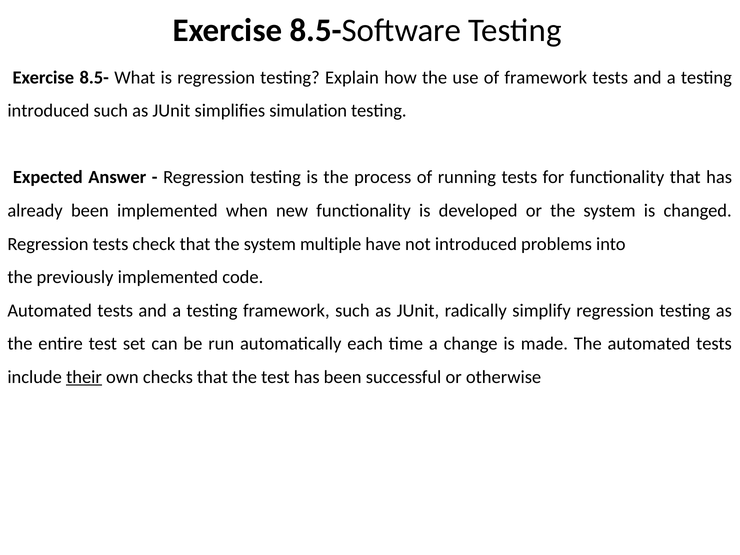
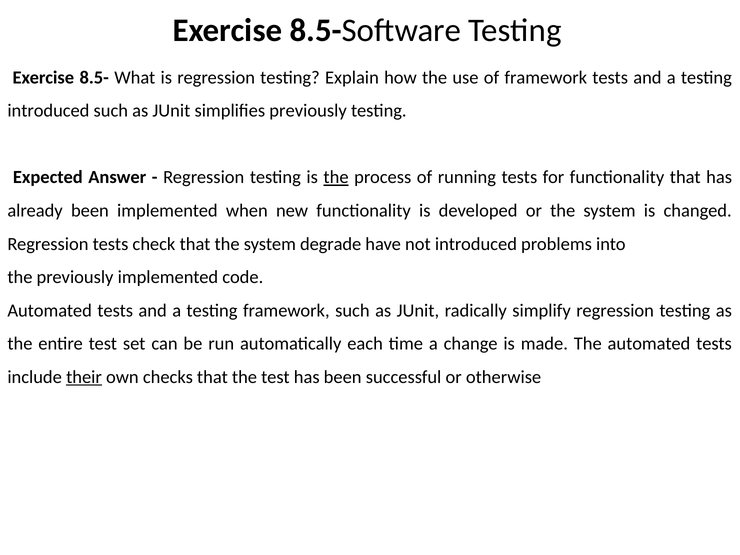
simplifies simulation: simulation -> previously (308, 111)
the underline: none -> present (336, 177)
multiple: multiple -> degrade (331, 244)
